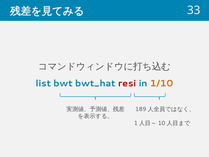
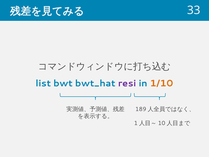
resi colour: red -> purple (127, 83)
